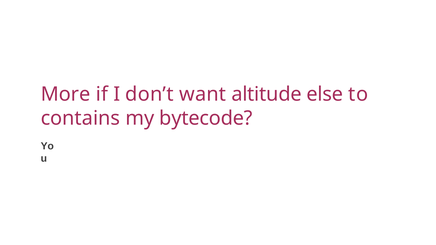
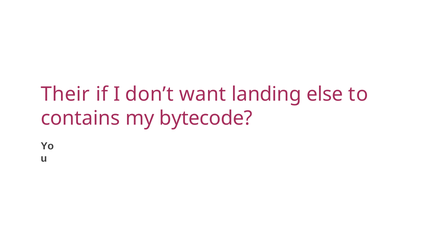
More: More -> Their (65, 94)
altitude: altitude -> landing (267, 94)
